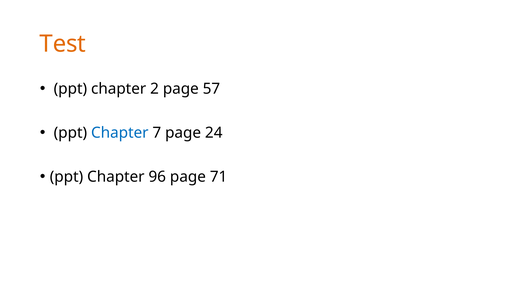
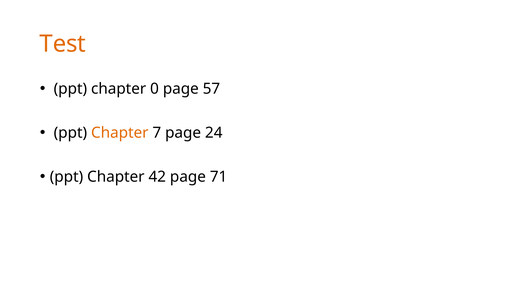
2: 2 -> 0 (155, 89)
Chapter colour: blue -> orange (120, 133)
96: 96 -> 42 (157, 176)
